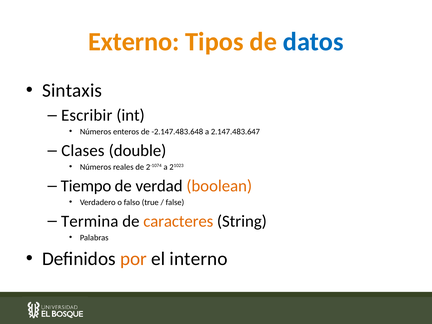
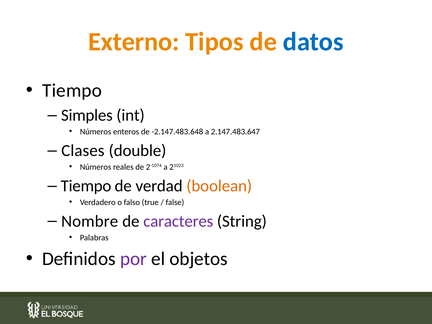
Sintaxis: Sintaxis -> Tiempo (72, 91)
Escribir: Escribir -> Simples (87, 115)
Termina: Termina -> Nombre (90, 221)
caracteres colour: orange -> purple (178, 221)
por colour: orange -> purple (133, 259)
interno: interno -> objetos (199, 259)
